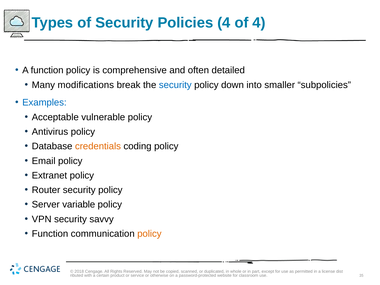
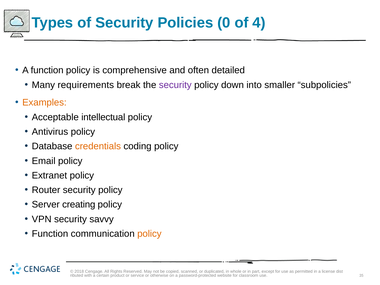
Policies 4: 4 -> 0 (224, 23)
modifications: modifications -> requirements (86, 85)
security colour: blue -> purple (175, 85)
Examples colour: blue -> orange (44, 103)
vulnerable: vulnerable -> intellectual (103, 117)
variable: variable -> creating (79, 205)
